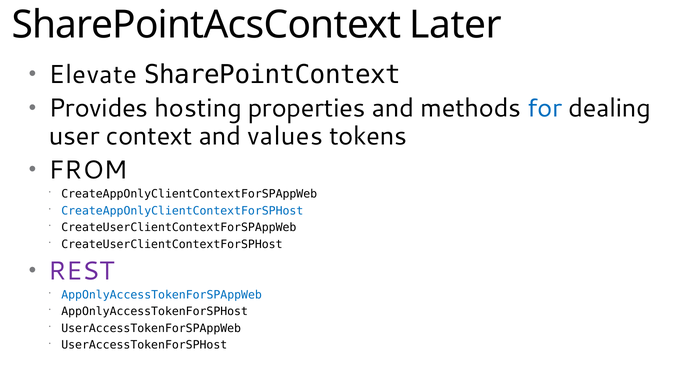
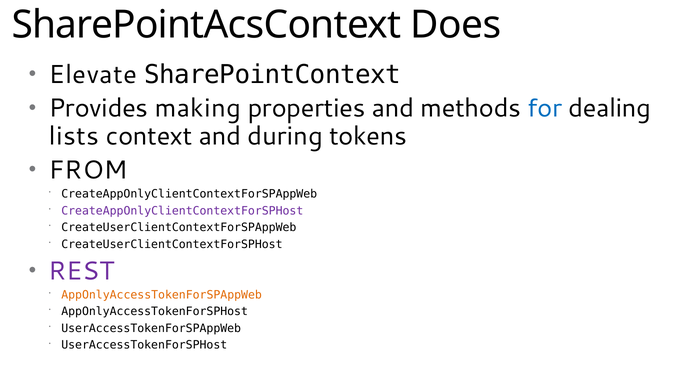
Later: Later -> Does (456, 25)
hosting: hosting -> making (198, 108)
user: user -> lists (74, 136)
values: values -> during (285, 136)
CreateAppOnlyClientContextForSPHost colour: blue -> purple (182, 211)
AppOnlyAccessTokenForSPAppWeb colour: blue -> orange (162, 295)
